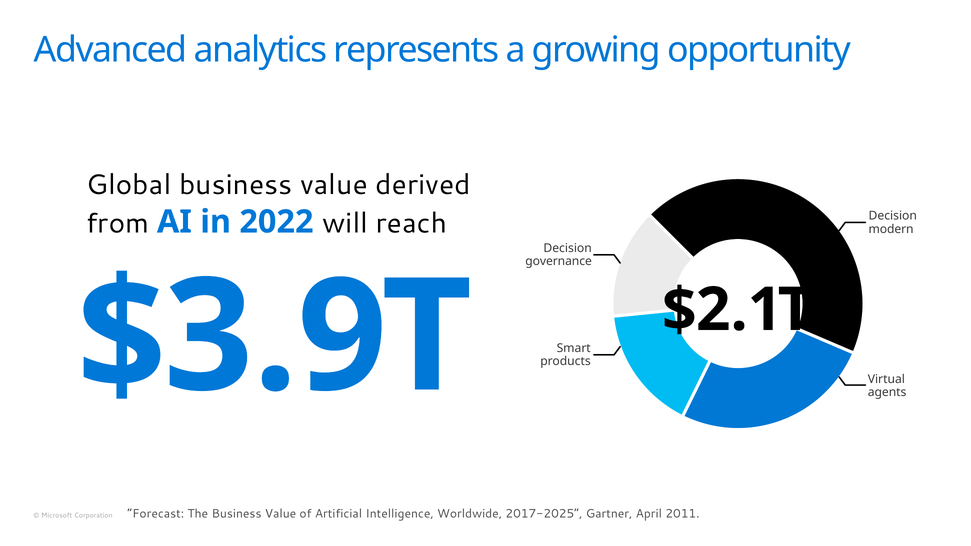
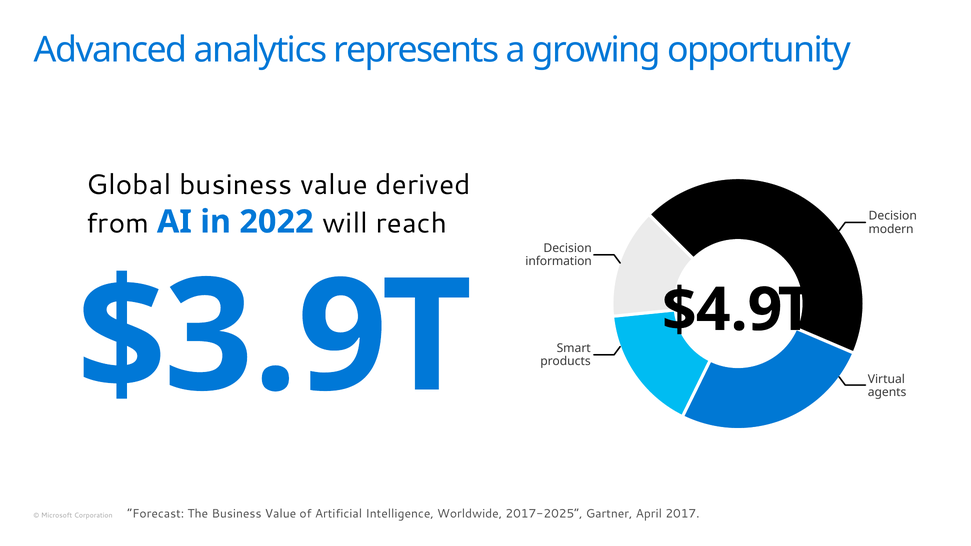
governance: governance -> information (559, 261)
2.1: 2.1 -> 4.9 (739, 310)
2011: 2011 -> 2017 (682, 514)
